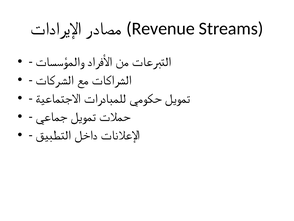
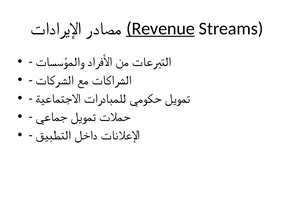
Revenue underline: none -> present (161, 28)
